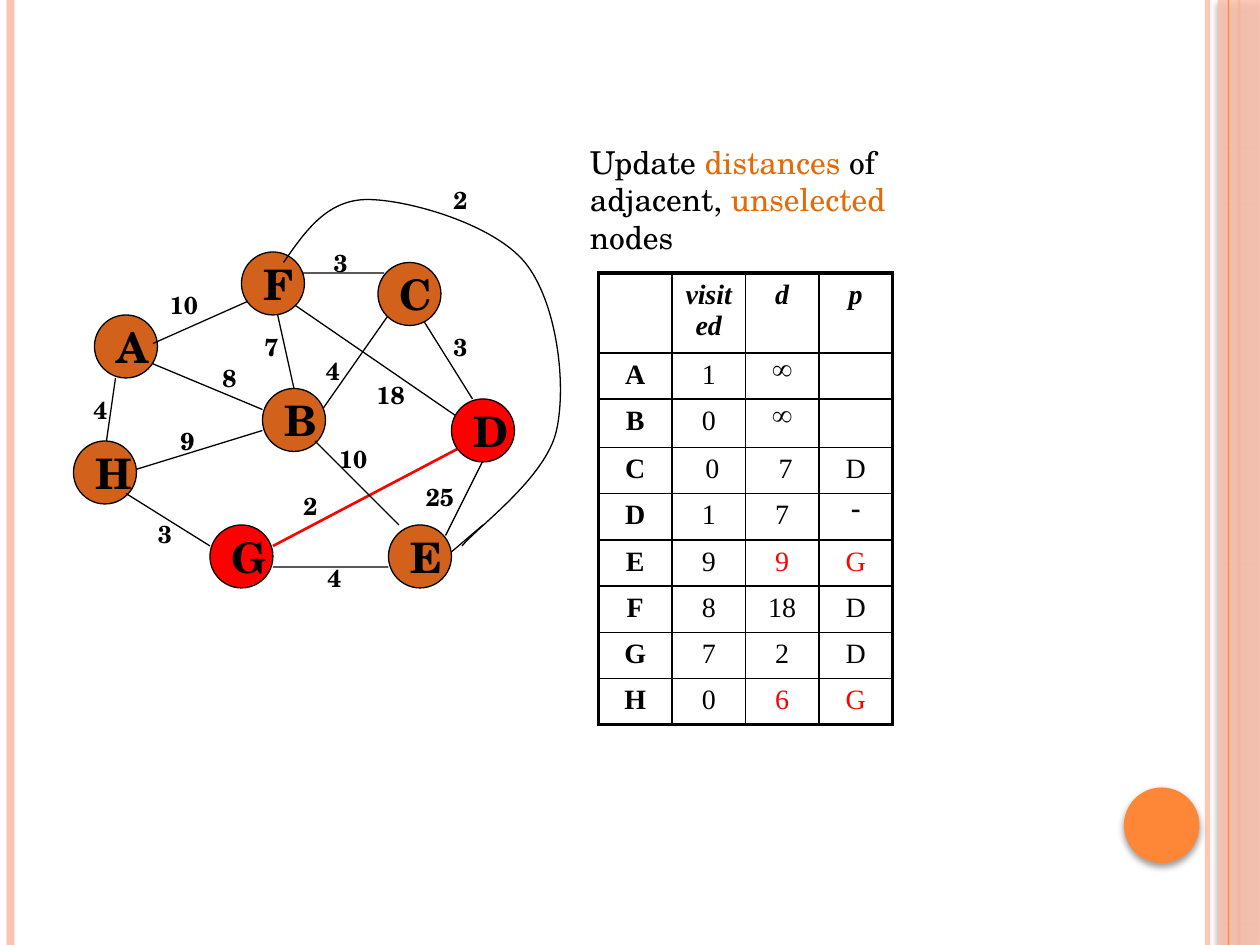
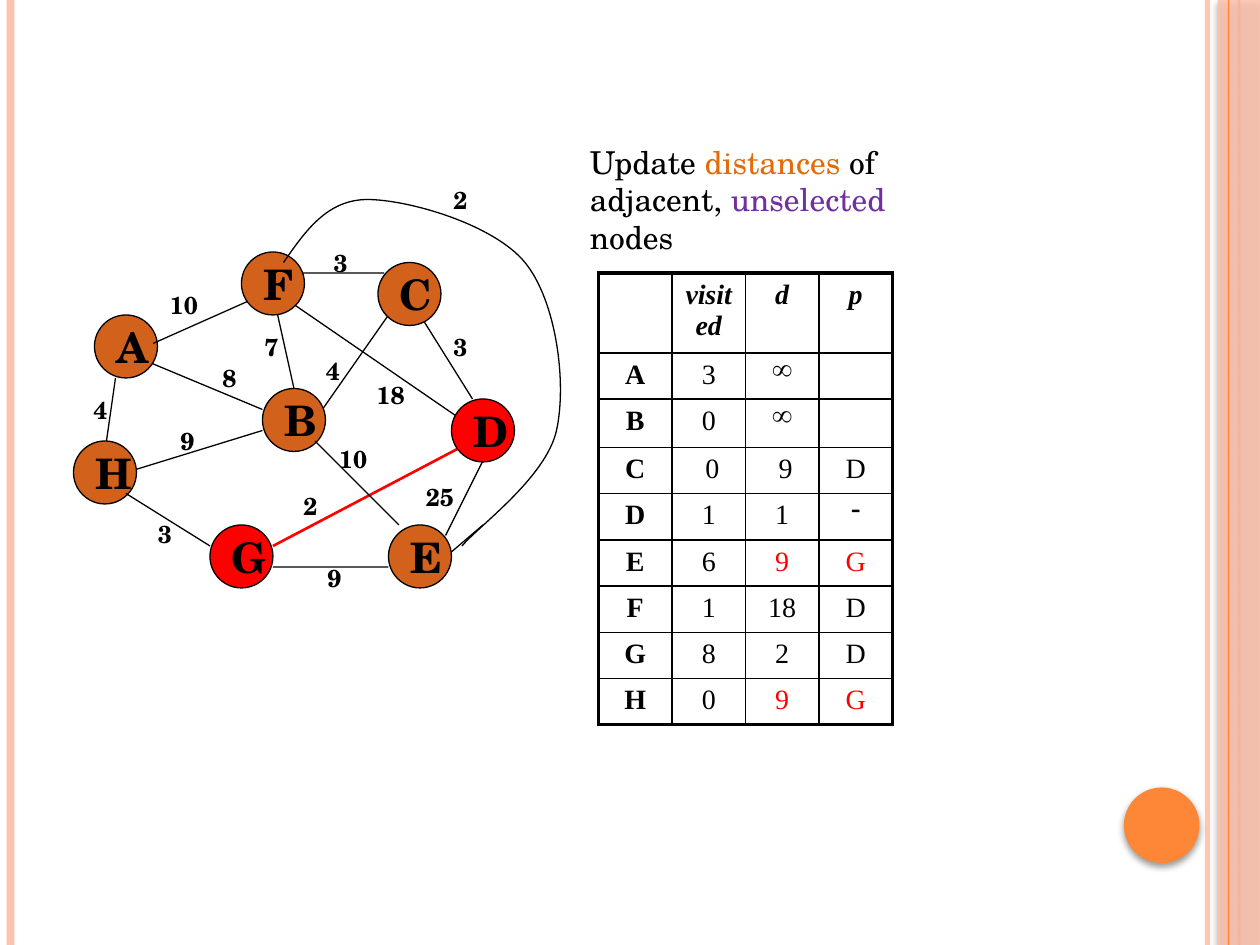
unselected colour: orange -> purple (808, 202)
A 1: 1 -> 3 (709, 375)
C 0 7: 7 -> 9 (786, 469)
1 7: 7 -> 1 (782, 516)
G 4: 4 -> 9 (334, 579)
E 9: 9 -> 6 (709, 562)
F 8: 8 -> 1 (709, 608)
G 7: 7 -> 8 (709, 654)
H 0 6: 6 -> 9 (782, 701)
